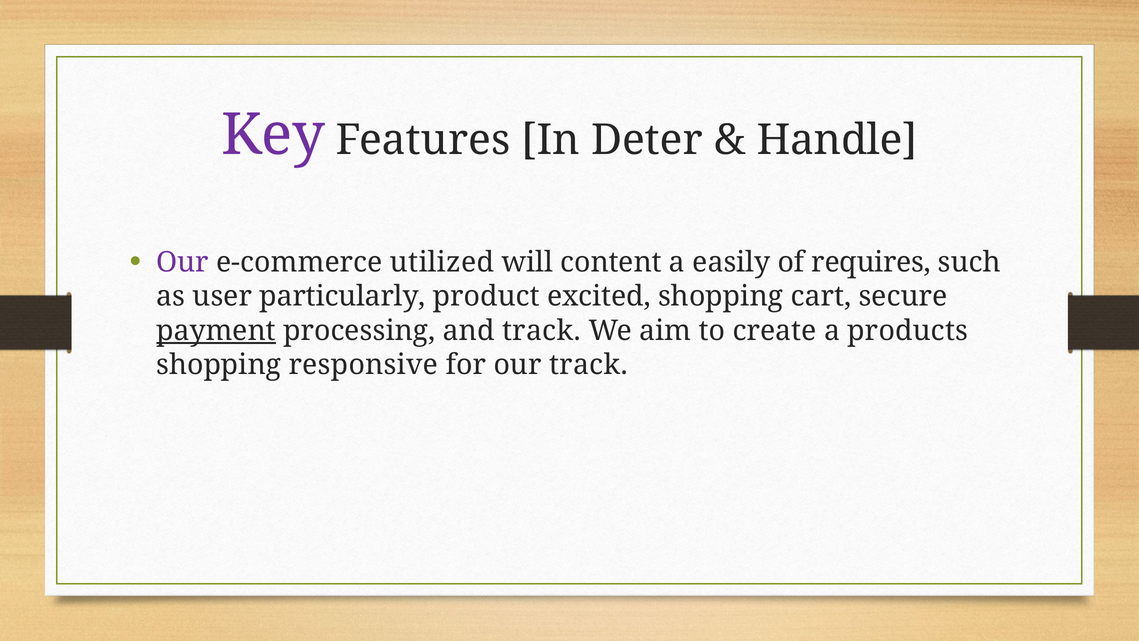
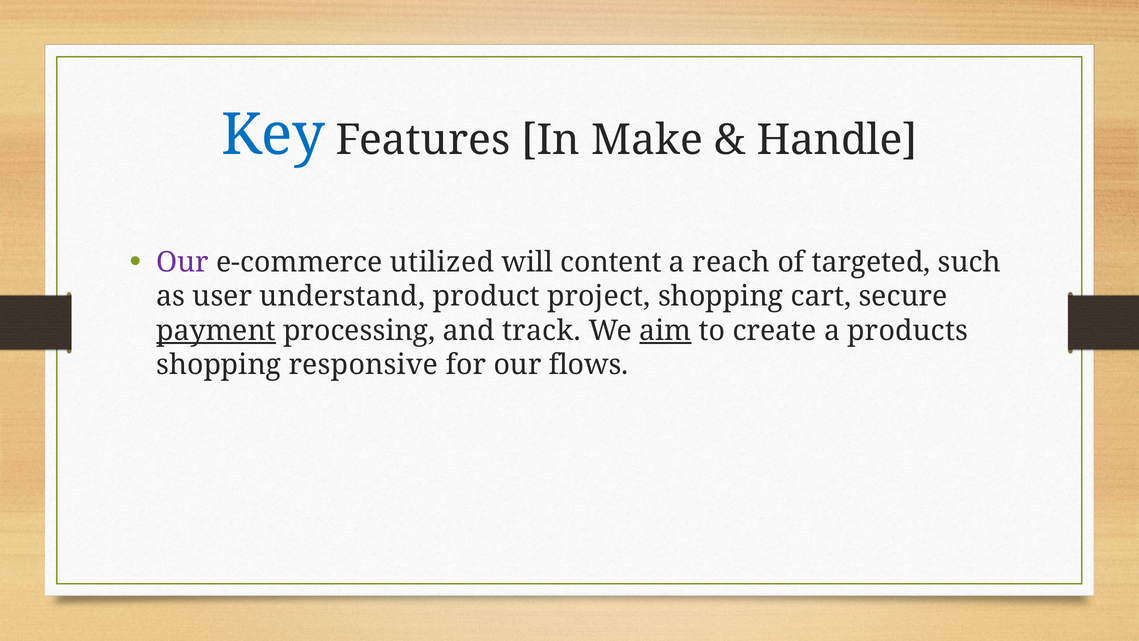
Key colour: purple -> blue (273, 135)
Deter: Deter -> Make (647, 140)
easily: easily -> reach (731, 262)
requires: requires -> targeted (871, 262)
particularly: particularly -> understand (342, 296)
excited: excited -> project (599, 296)
aim underline: none -> present (665, 331)
our track: track -> flows (589, 365)
